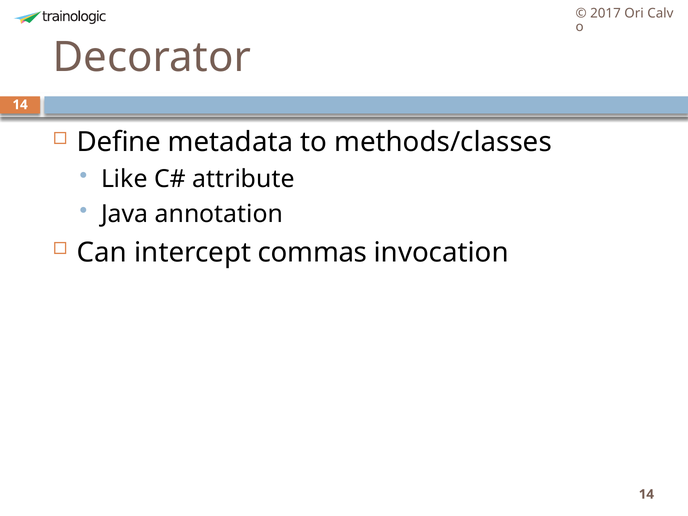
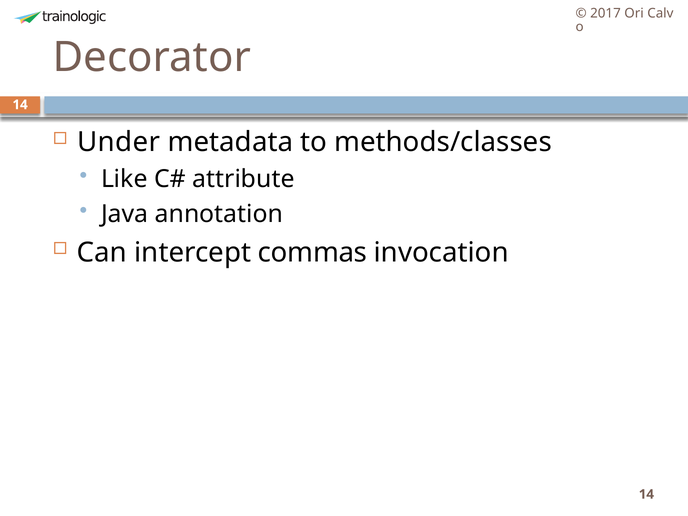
Define: Define -> Under (119, 142)
